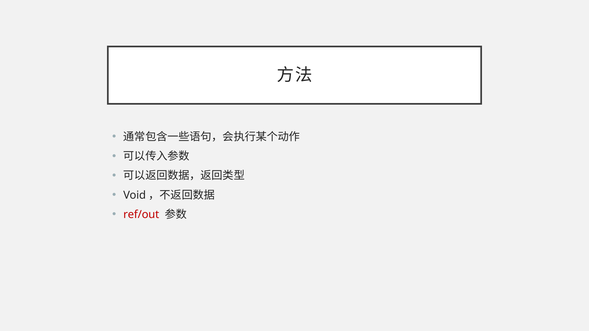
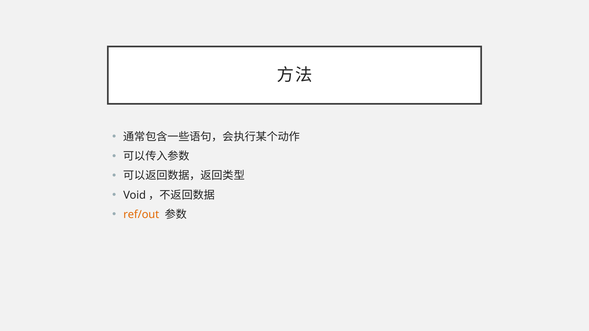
ref/out colour: red -> orange (141, 215)
